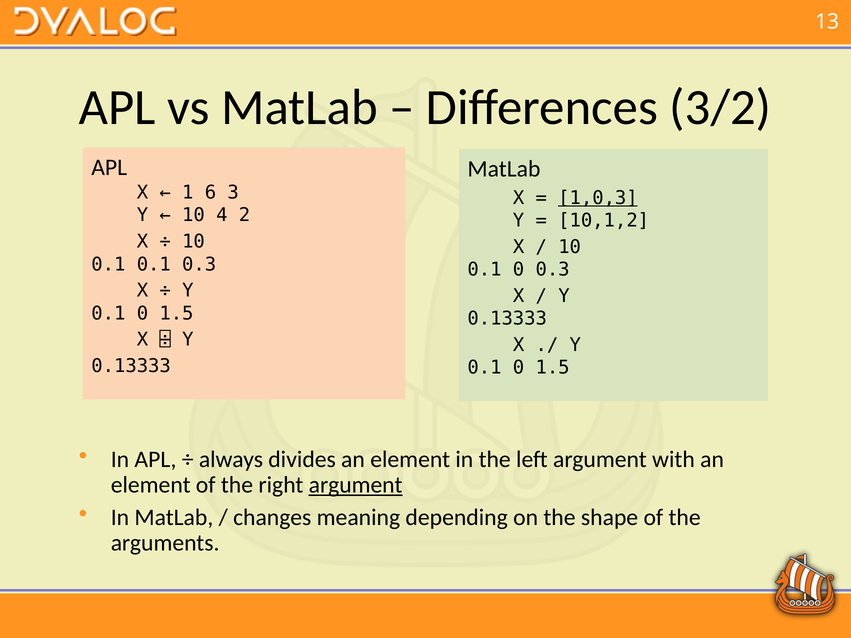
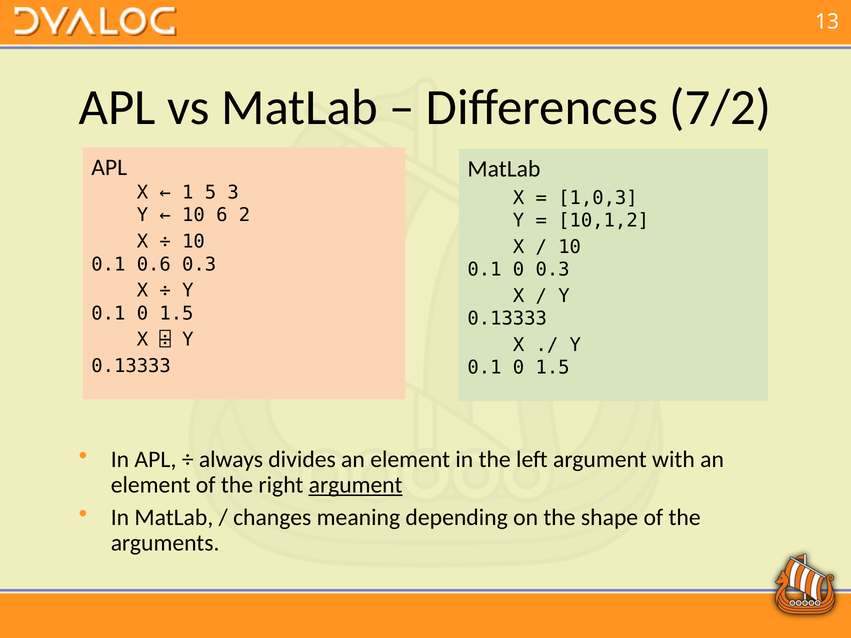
3/2: 3/2 -> 7/2 (720, 108)
6: 6 -> 5 (211, 193)
1,0,3 underline: present -> none (598, 198)
4: 4 -> 6 (222, 215)
0.1 0.1: 0.1 -> 0.6 (154, 264)
